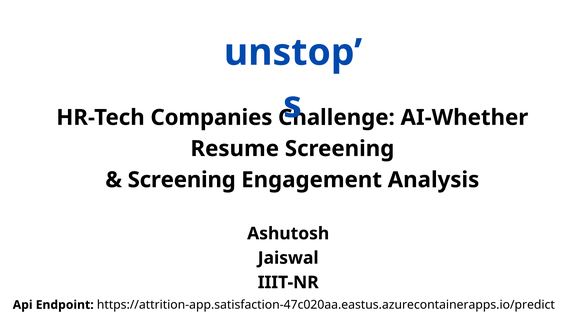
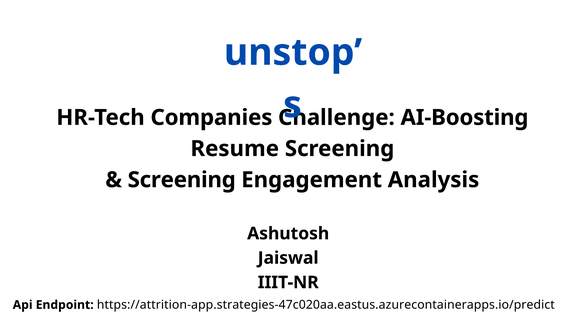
AI-Whether: AI-Whether -> AI-Boosting (464, 118)
https://attrition-app.satisfaction-47c020aa.eastus.azurecontainerapps.io/predict: https://attrition-app.satisfaction-47c020aa.eastus.azurecontainerapps.io/predict -> https://attrition-app.strategies-47c020aa.eastus.azurecontainerapps.io/predict (326, 305)
